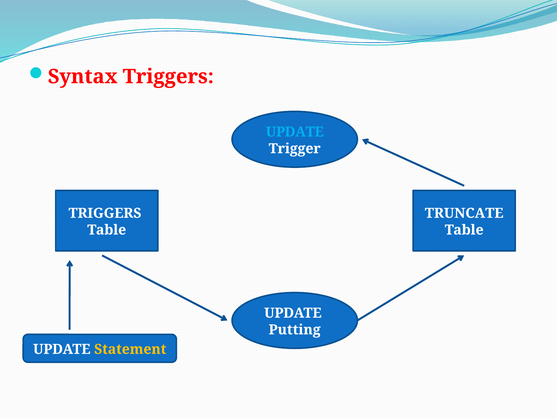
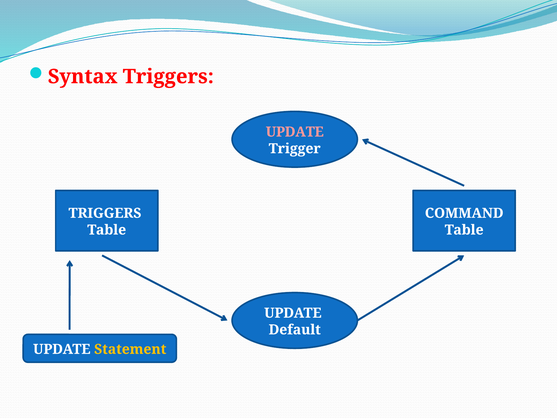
UPDATE colour: light blue -> pink (295, 132)
TRUNCATE: TRUNCATE -> COMMAND (464, 213)
Putting: Putting -> Default (295, 330)
